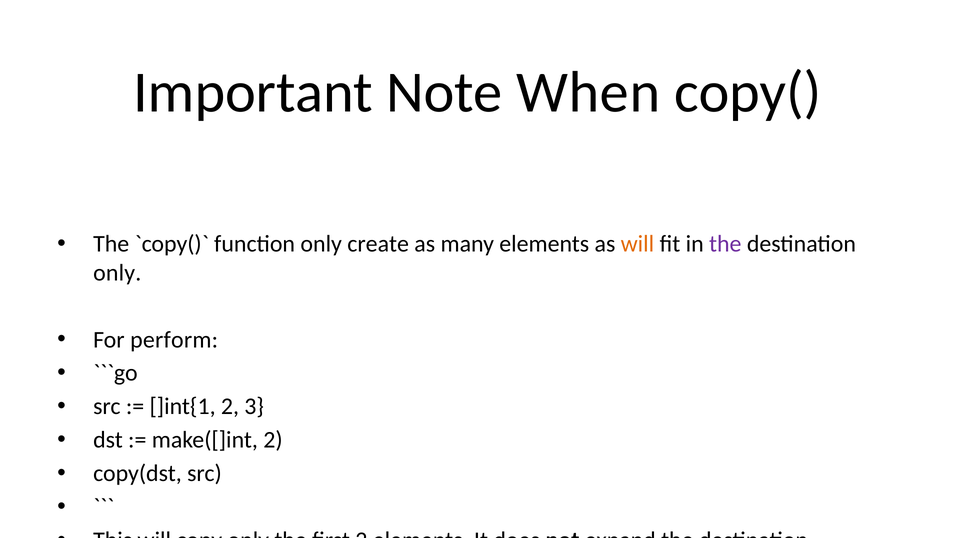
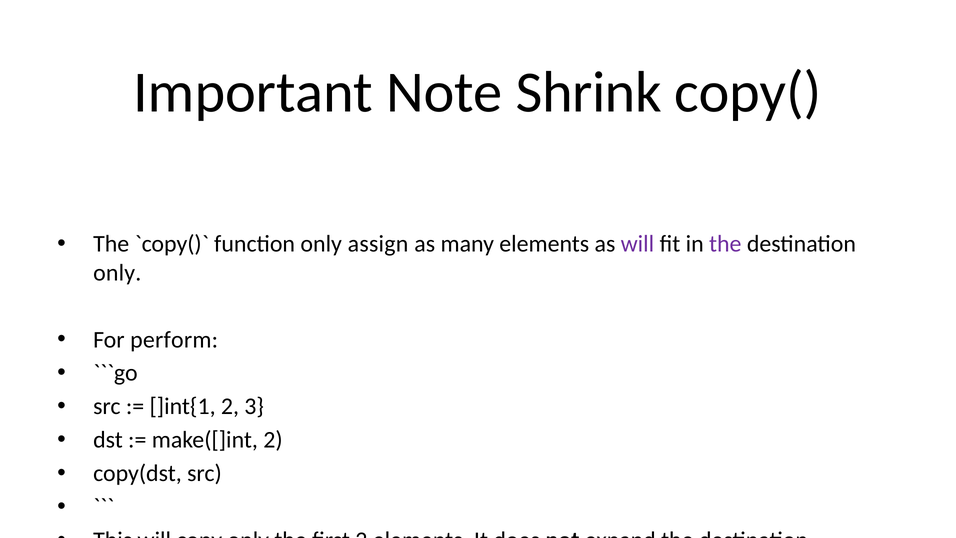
When: When -> Shrink (589, 93)
create: create -> assign (378, 244)
will colour: orange -> purple (637, 244)
